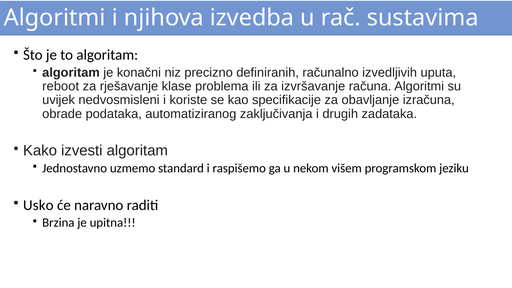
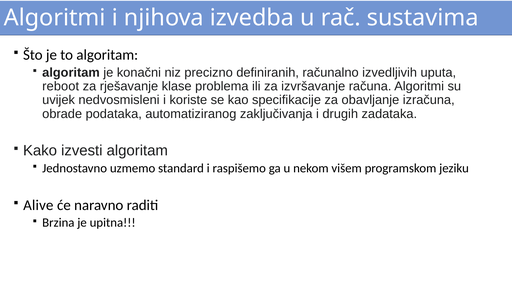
Usko: Usko -> Alive (38, 205)
